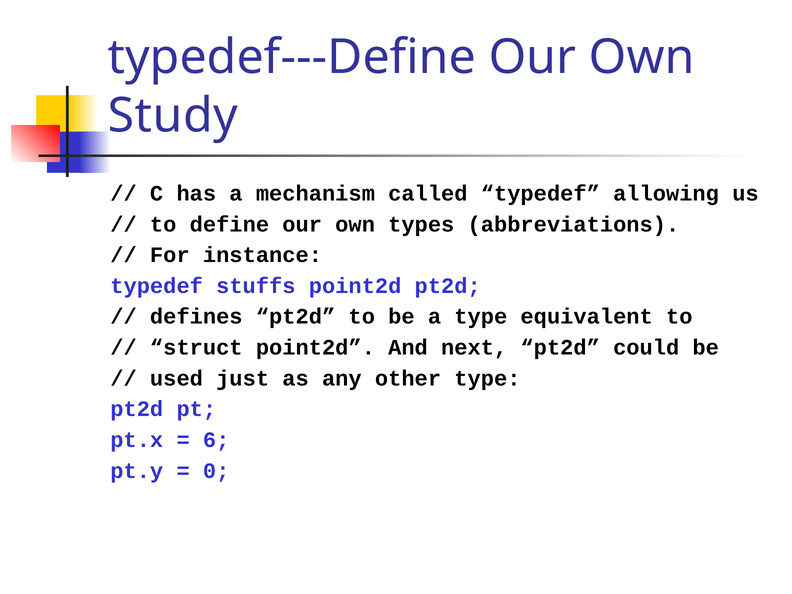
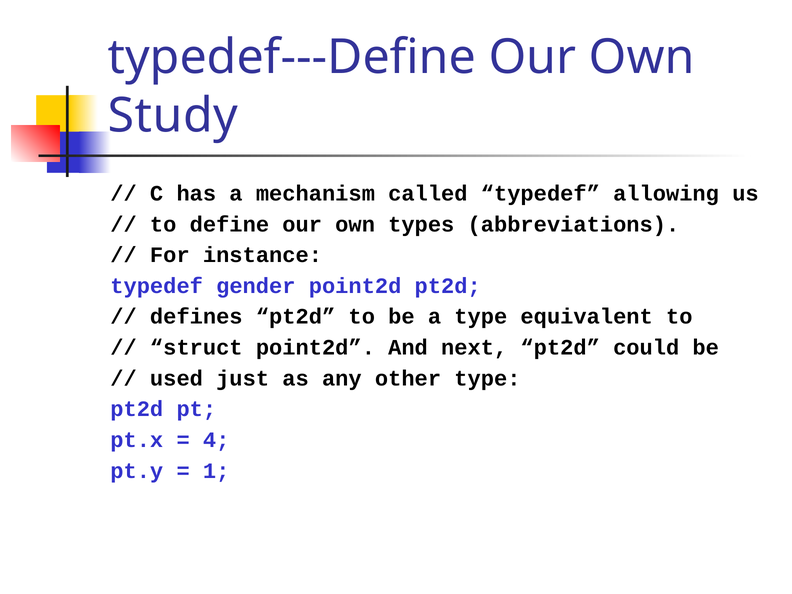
stuffs: stuffs -> gender (256, 286)
6: 6 -> 4 (216, 440)
0: 0 -> 1 (216, 471)
